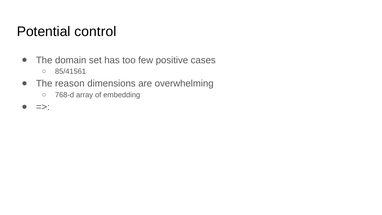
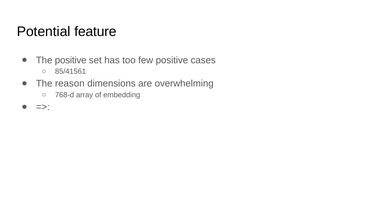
control: control -> feature (95, 32)
The domain: domain -> positive (71, 60)
